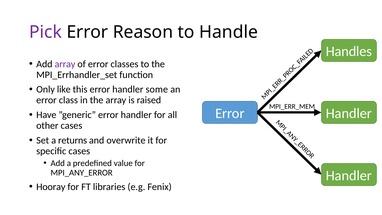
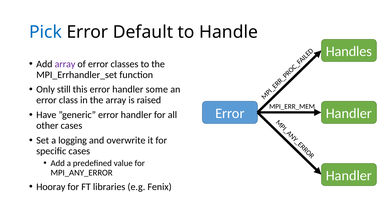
Pick colour: purple -> blue (46, 32)
Reason: Reason -> Default (143, 32)
like: like -> still (64, 89)
returns: returns -> logging (73, 140)
